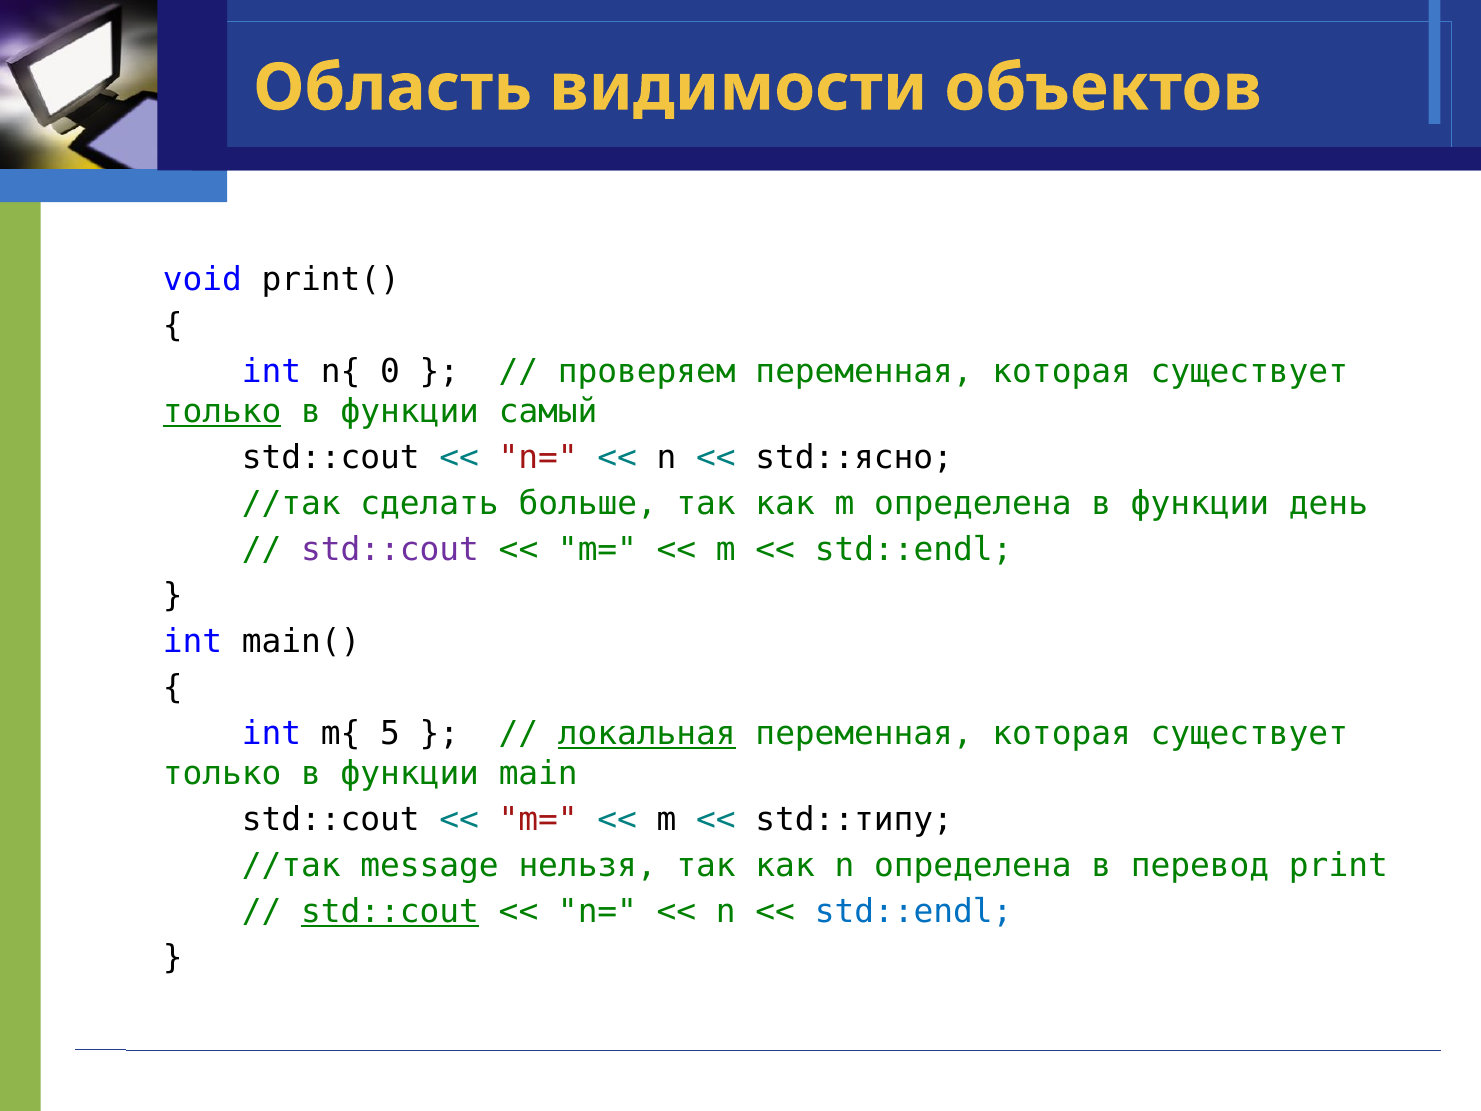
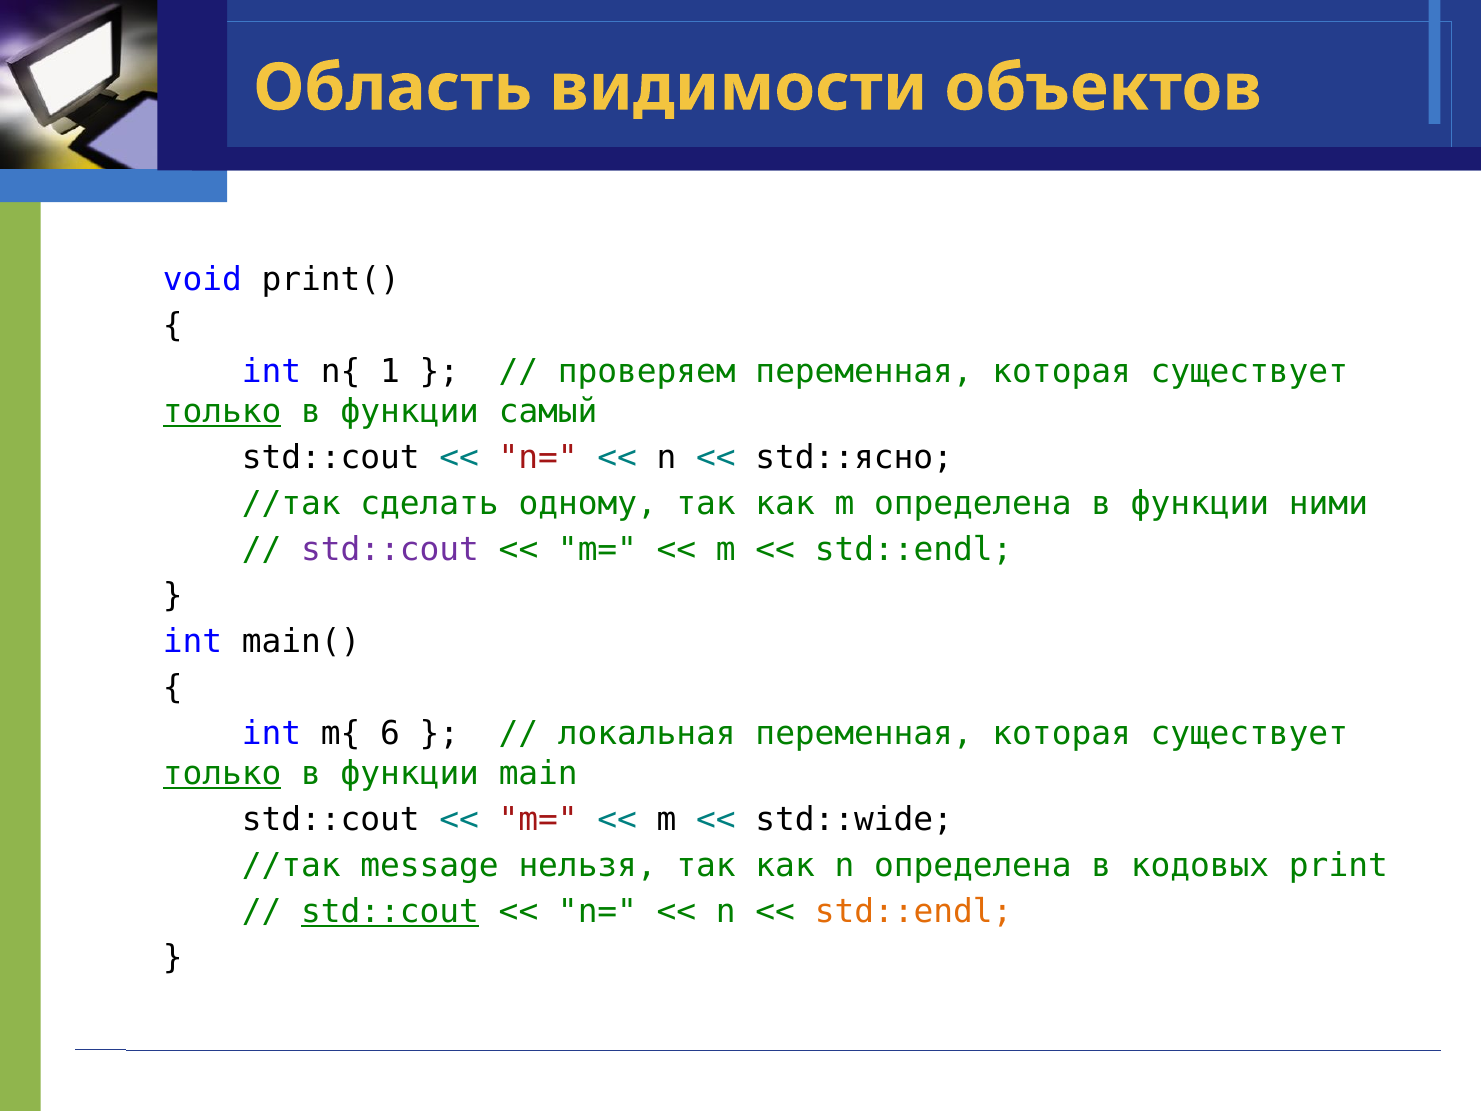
0: 0 -> 1 (390, 372)
больше: больше -> одному (588, 504)
день: день -> ними (1328, 504)
5: 5 -> 6 (390, 734)
локальная underline: present -> none (647, 734)
только underline: none -> present (222, 773)
std::типу: std::типу -> std::wide (854, 819)
перевод: перевод -> кодовых (1200, 866)
std::endl colour: blue -> orange (914, 912)
